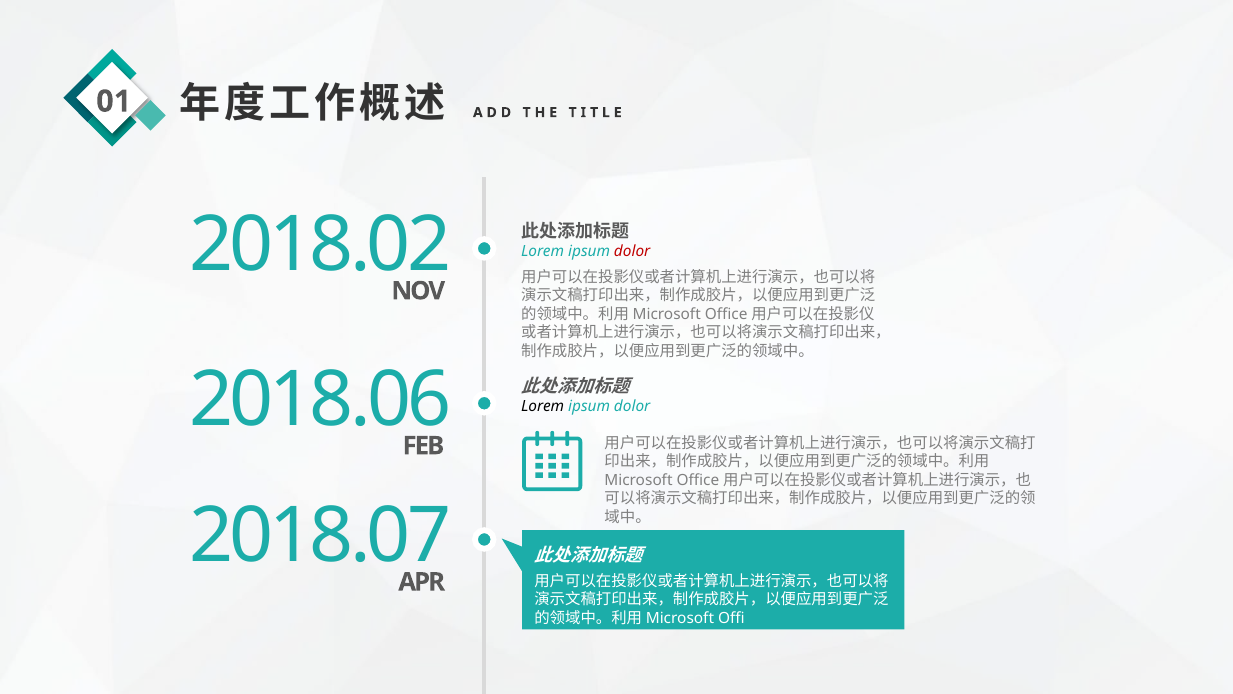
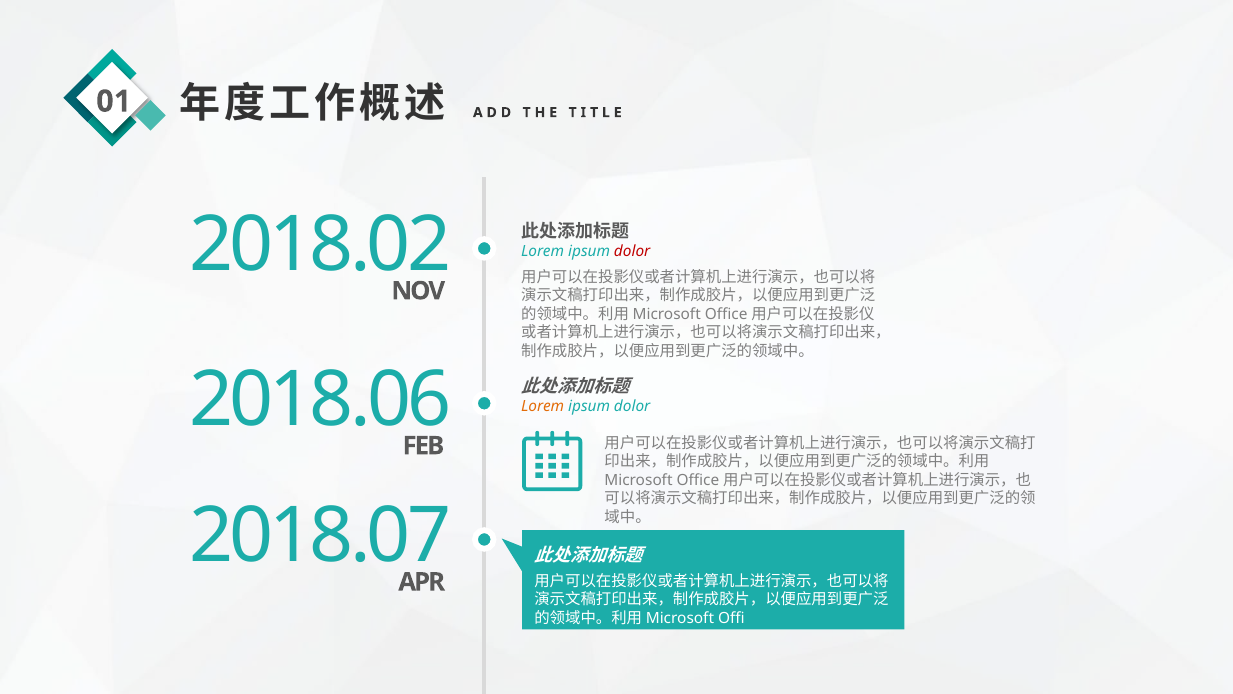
Lorem colour: black -> orange (543, 407)
